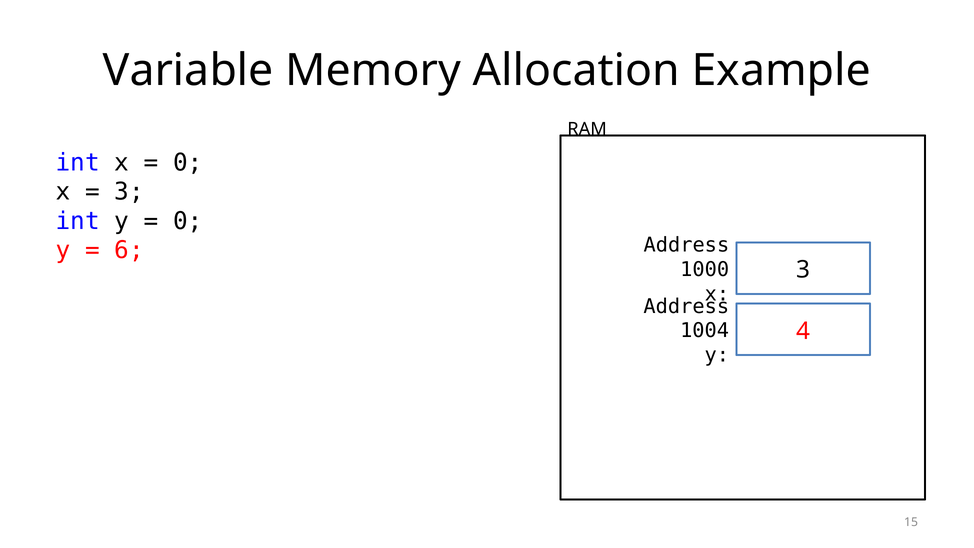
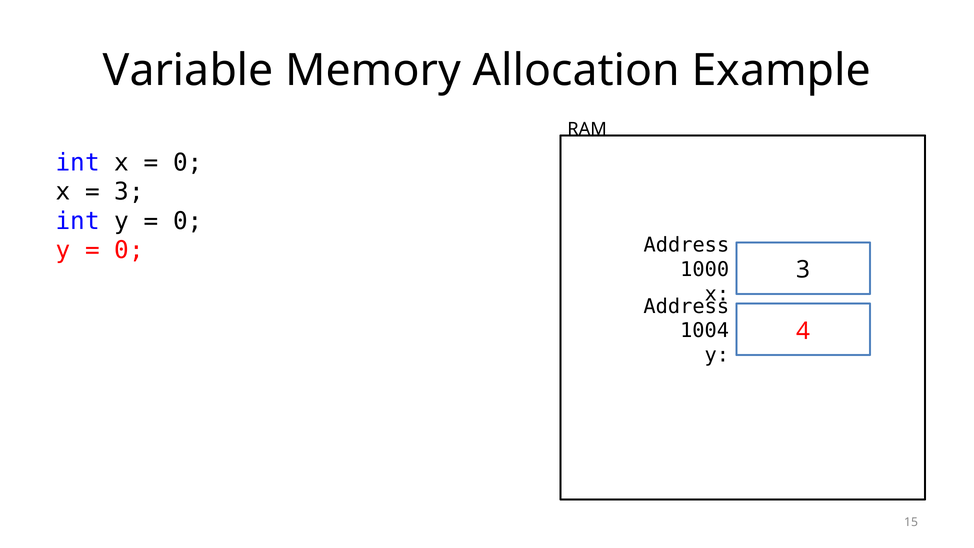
6: 6 -> 0 (129, 250)
